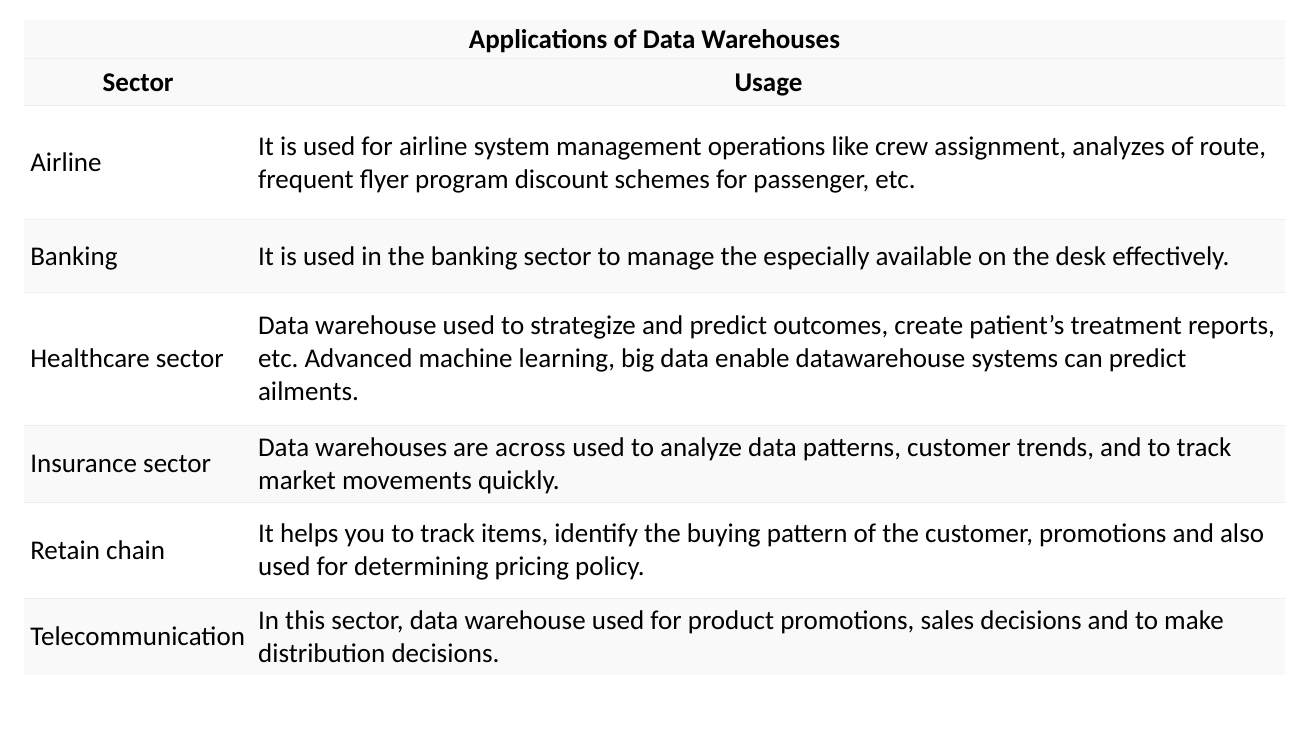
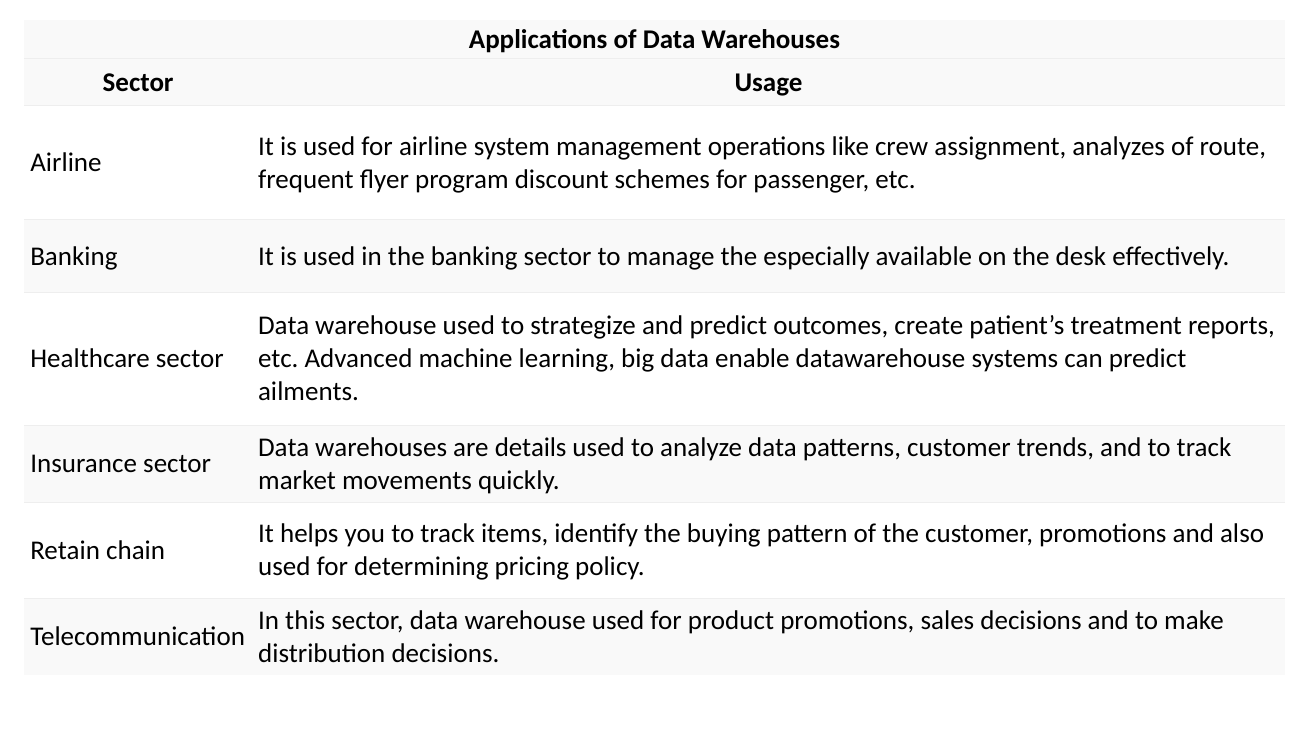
across: across -> details (531, 447)
